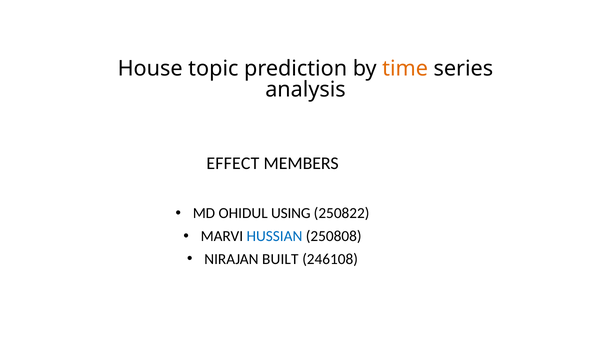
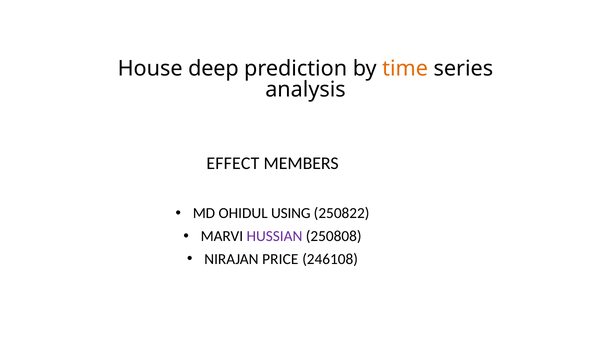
topic: topic -> deep (213, 68)
HUSSIAN colour: blue -> purple (274, 236)
BUILT: BUILT -> PRICE (280, 259)
